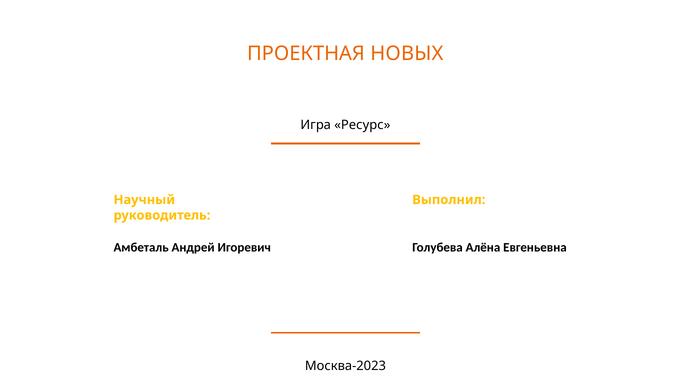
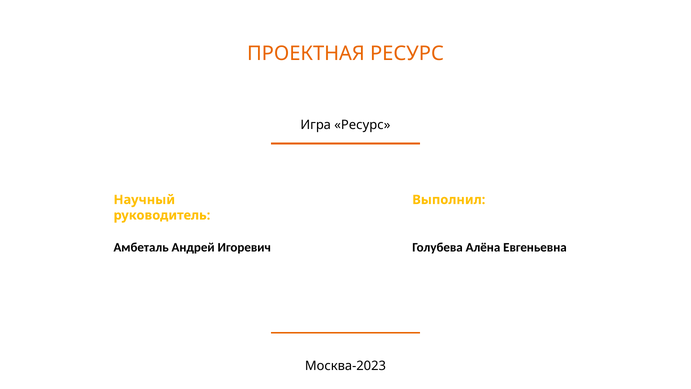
ПРОЕКТНАЯ НОВЫХ: НОВЫХ -> РЕСУРС (407, 53)
